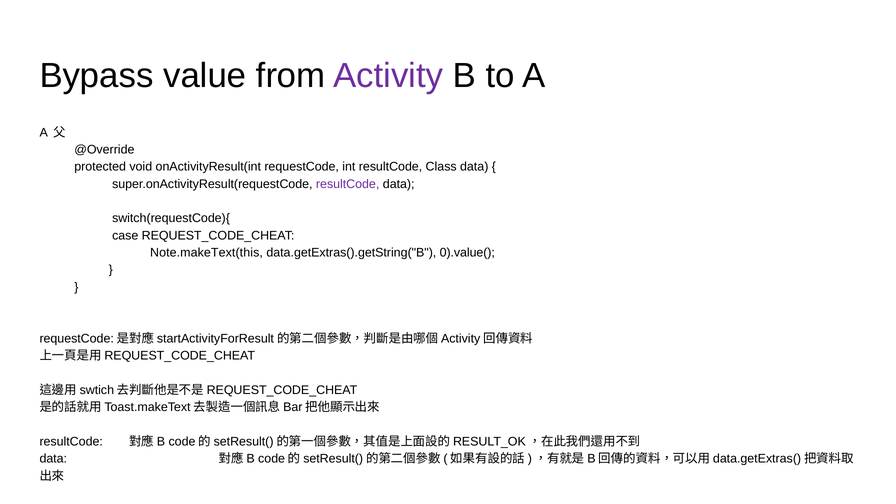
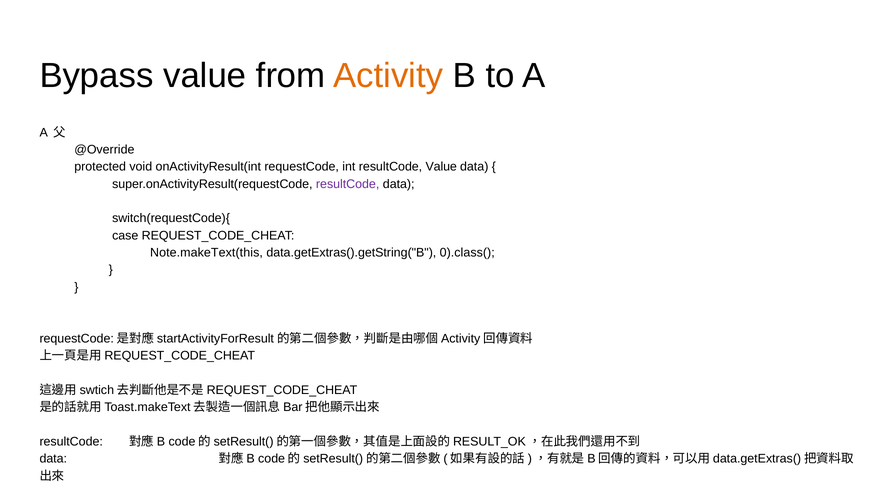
Activity colour: purple -> orange (388, 76)
resultCode Class: Class -> Value (441, 167)
0).value(: 0).value( -> 0).class( (467, 253)
